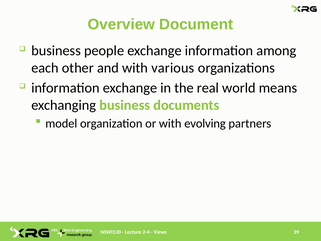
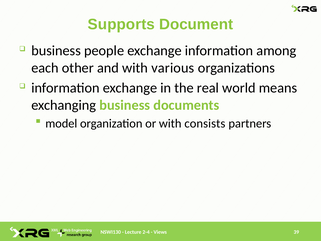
Overview: Overview -> Supports (121, 24)
evolving: evolving -> consists (205, 123)
